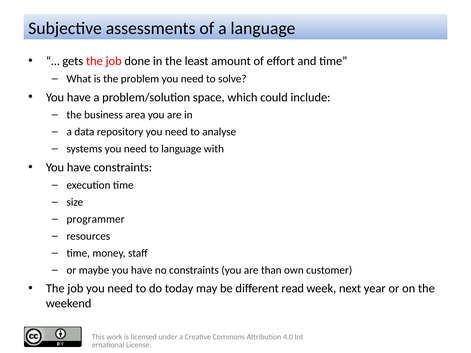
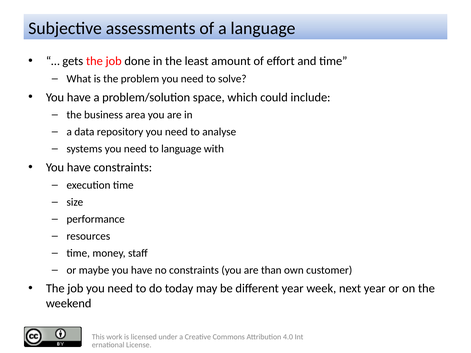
programmer: programmer -> performance (96, 219)
different read: read -> year (293, 289)
